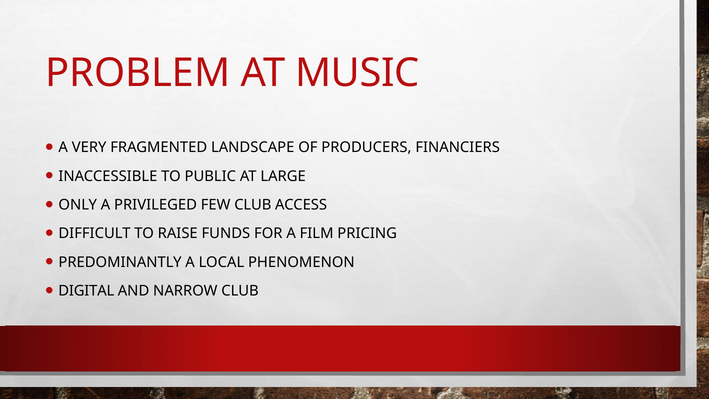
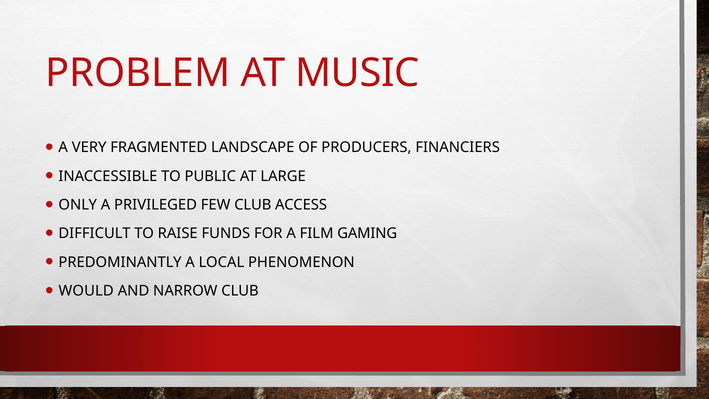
PRICING: PRICING -> GAMING (367, 233)
DIGITAL: DIGITAL -> WOULD (86, 291)
